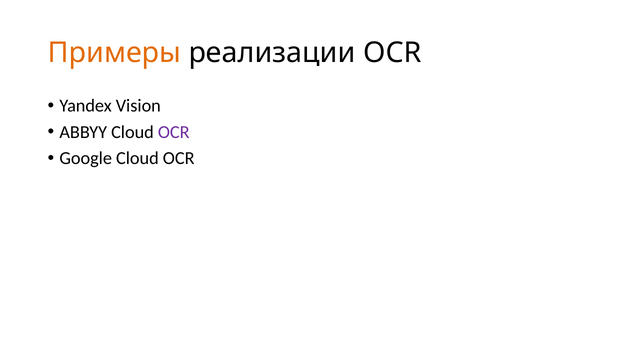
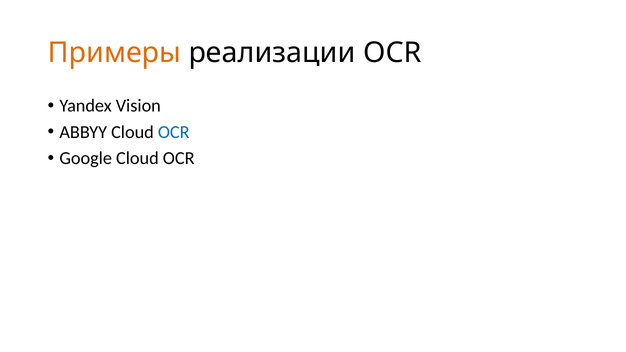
OCR colour: purple -> blue (174, 132)
